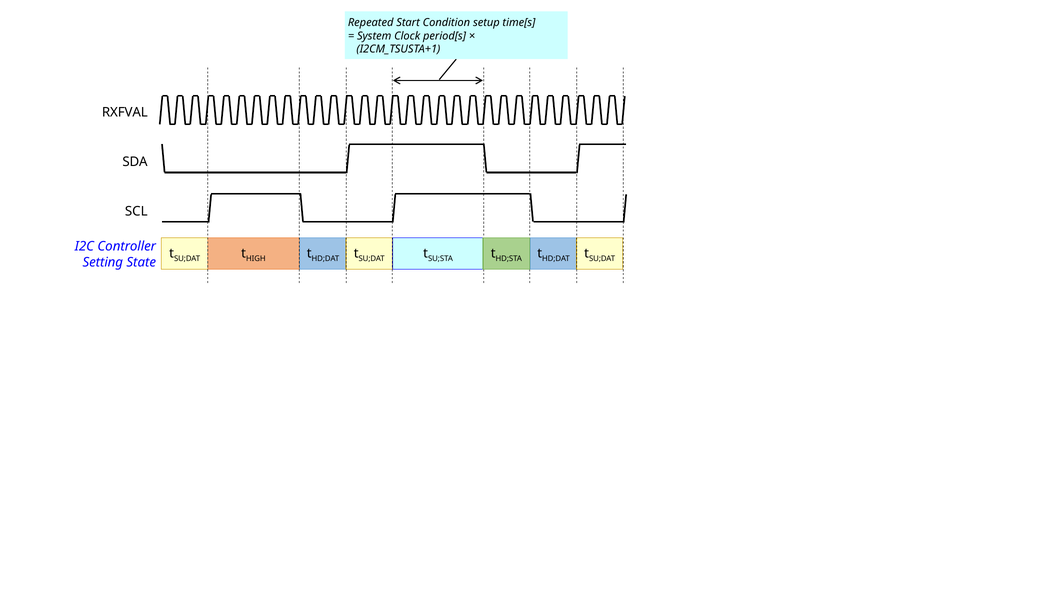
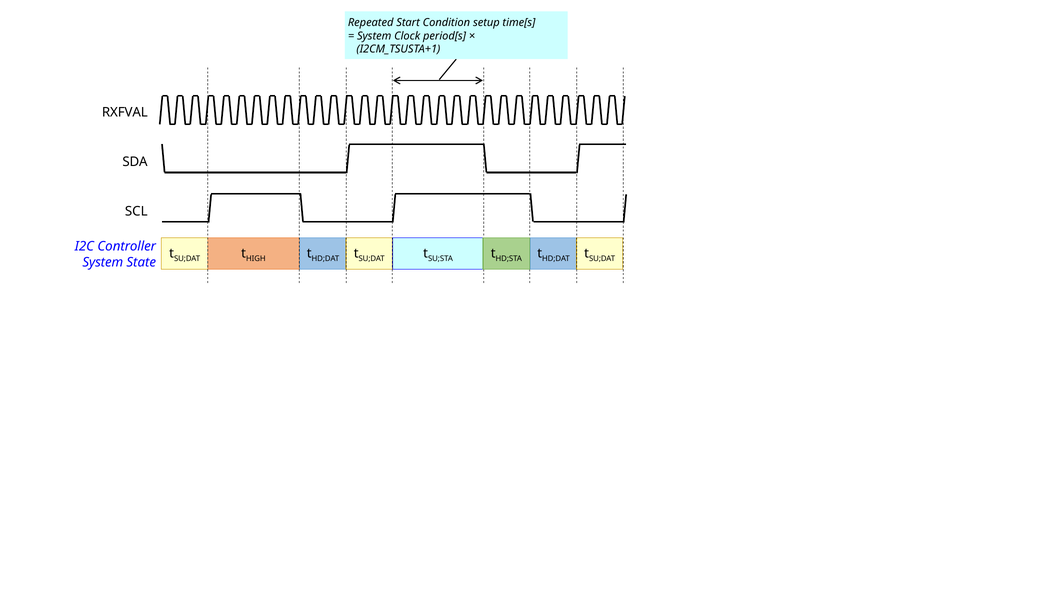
Setting: Setting -> System (103, 263)
